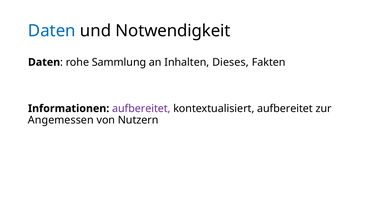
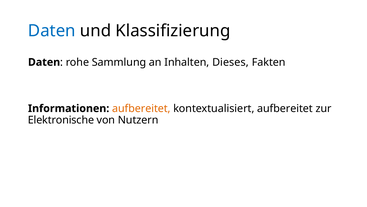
Notwendigkeit: Notwendigkeit -> Klassifizierung (173, 31)
aufbereitet colour: purple -> orange (141, 108)
Angemessen: Angemessen -> Elektronische (61, 120)
